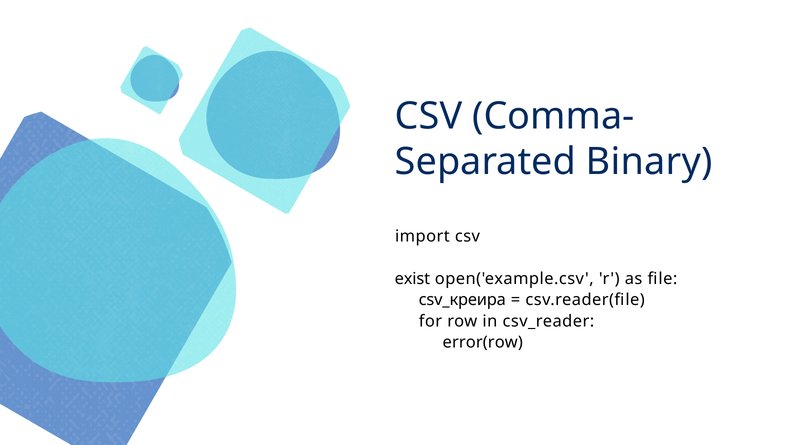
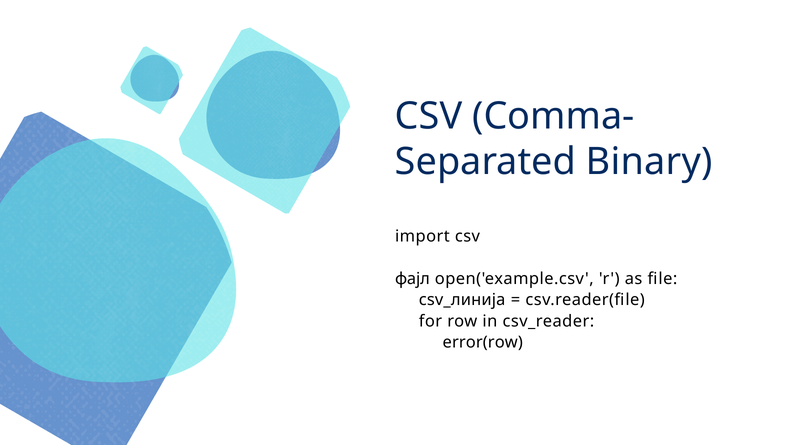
exist: exist -> фајл (412, 278)
csv_креира: csv_креира -> csv_линија (462, 300)
